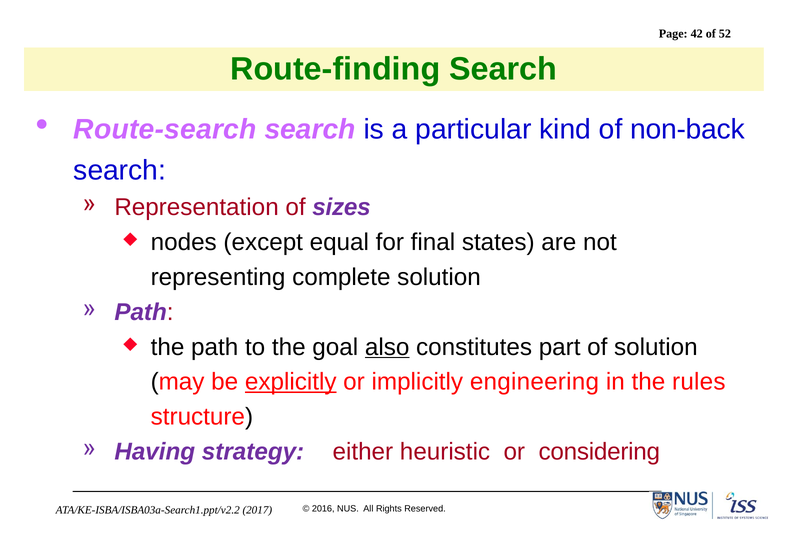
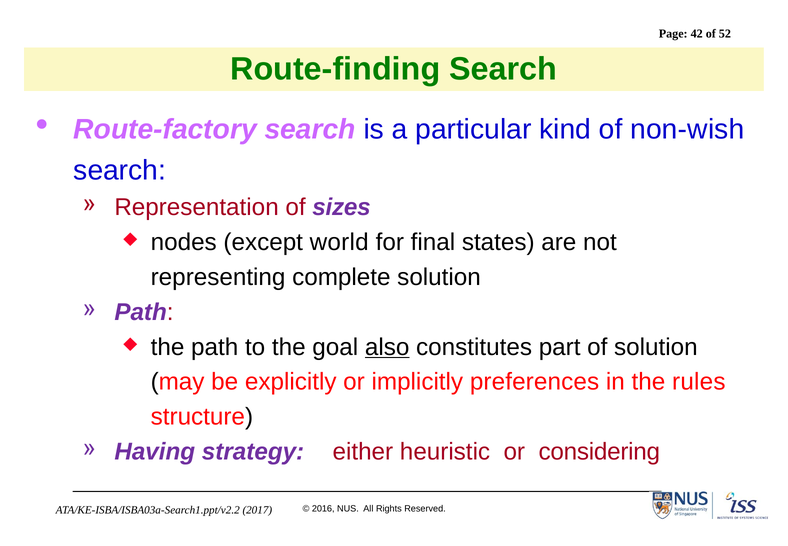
Route-search: Route-search -> Route-factory (165, 129)
non-back: non-back -> non-wish (687, 129)
equal: equal -> world (339, 242)
explicitly underline: present -> none (291, 382)
engineering: engineering -> preferences (535, 382)
